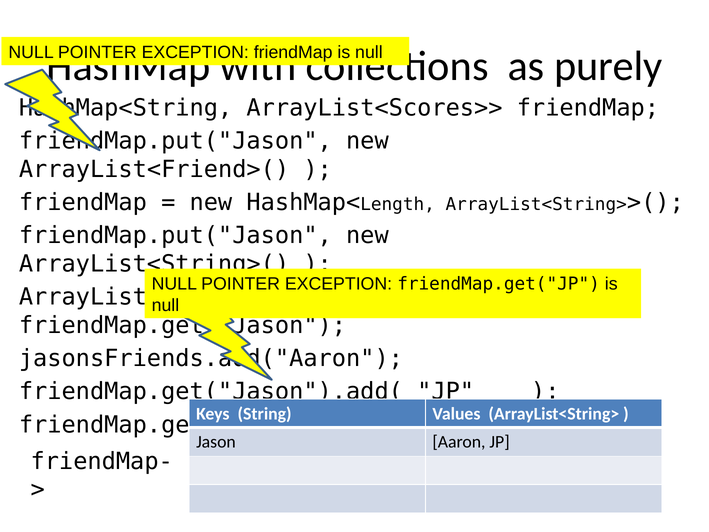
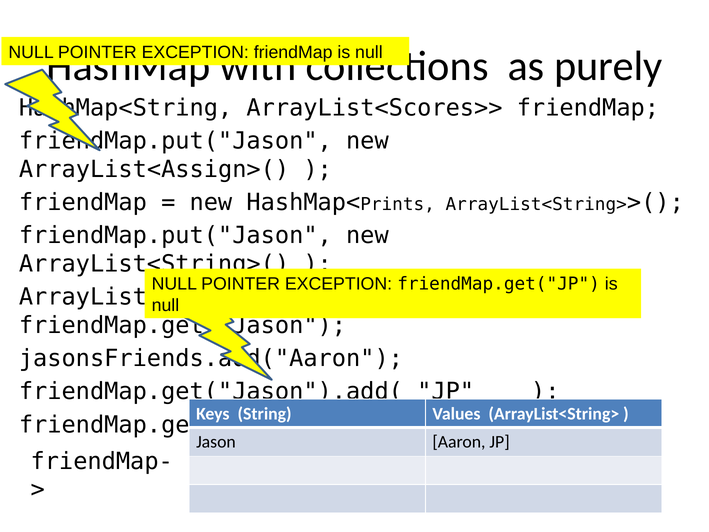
ArrayList<Friend>(: ArrayList<Friend>( -> ArrayList<Assign>( (154, 169)
Length: Length -> Prints (398, 204)
